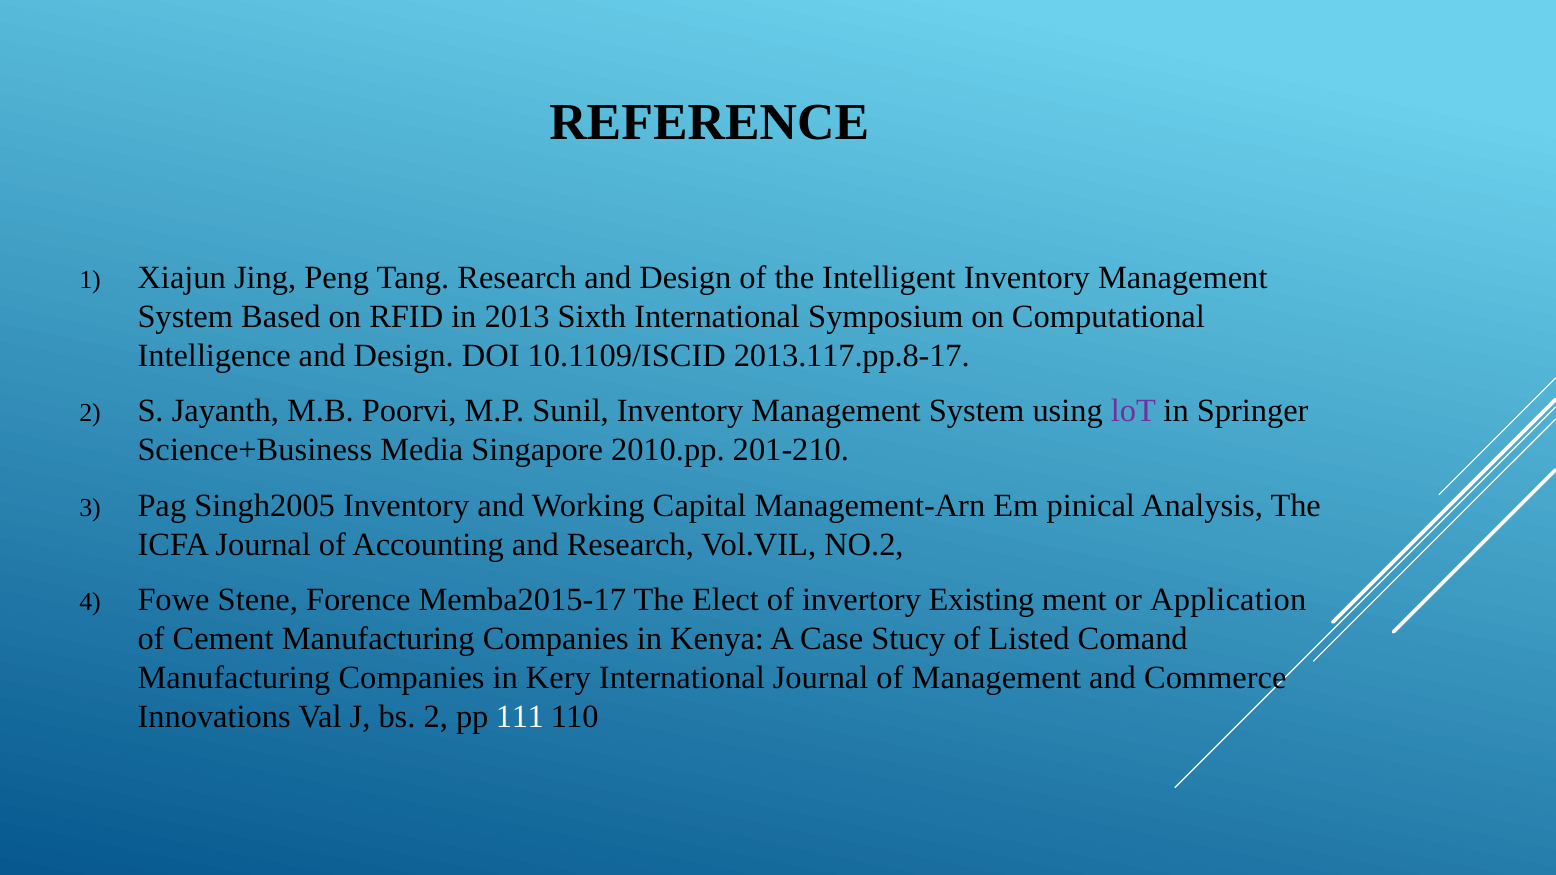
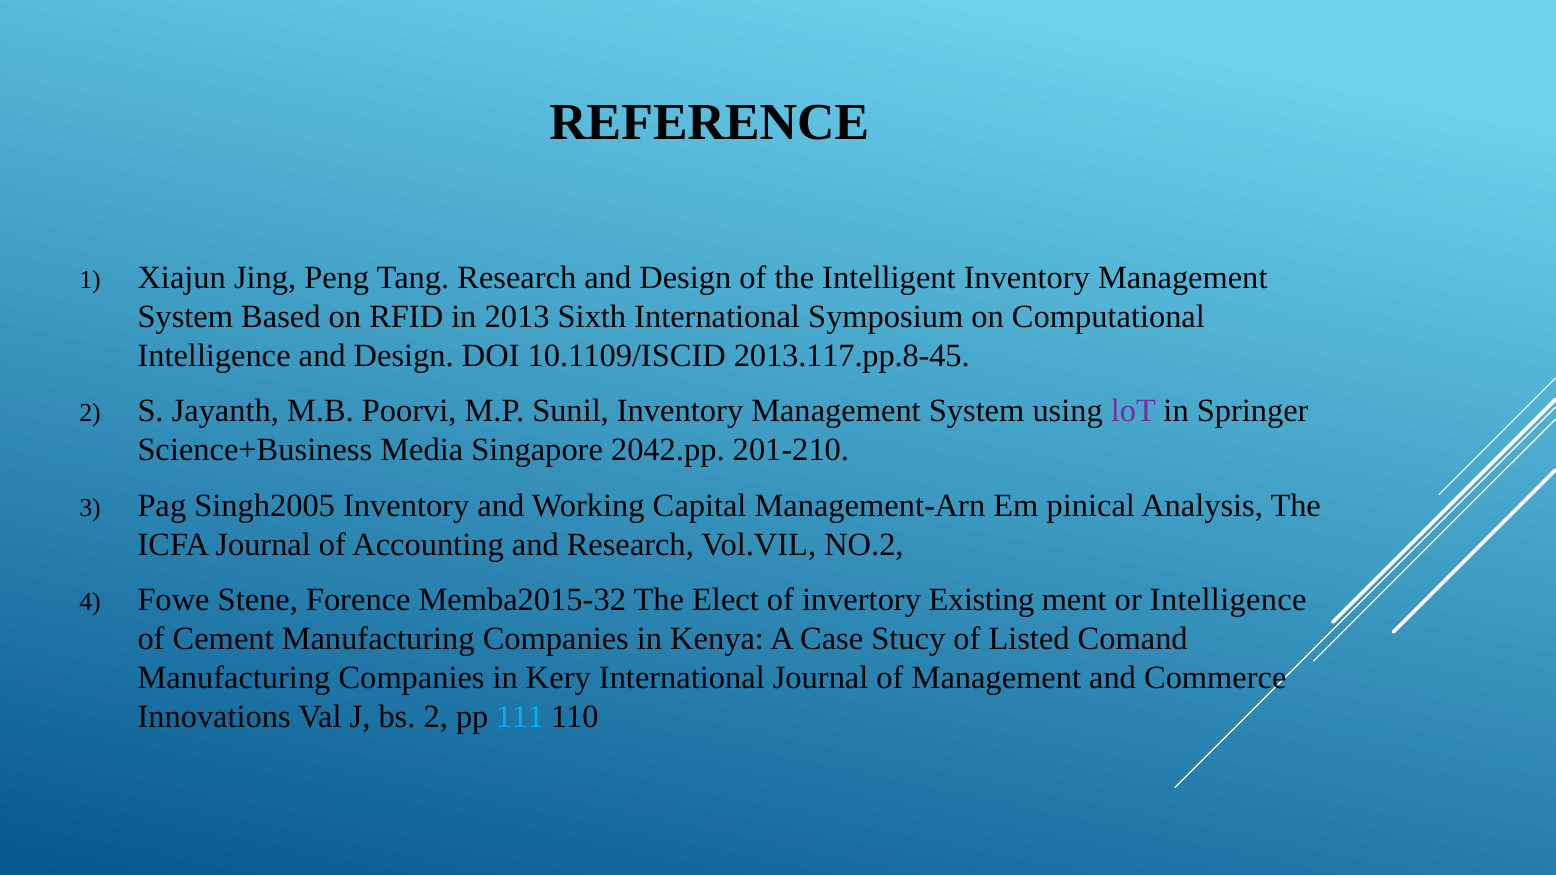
2013.117.pp.8-17: 2013.117.pp.8-17 -> 2013.117.pp.8-45 (852, 356)
2010.pp: 2010.pp -> 2042.pp (668, 450)
Memba2015-17: Memba2015-17 -> Memba2015-32 (522, 600)
or Application: Application -> Intelligence (1228, 600)
111 colour: white -> light blue (520, 717)
